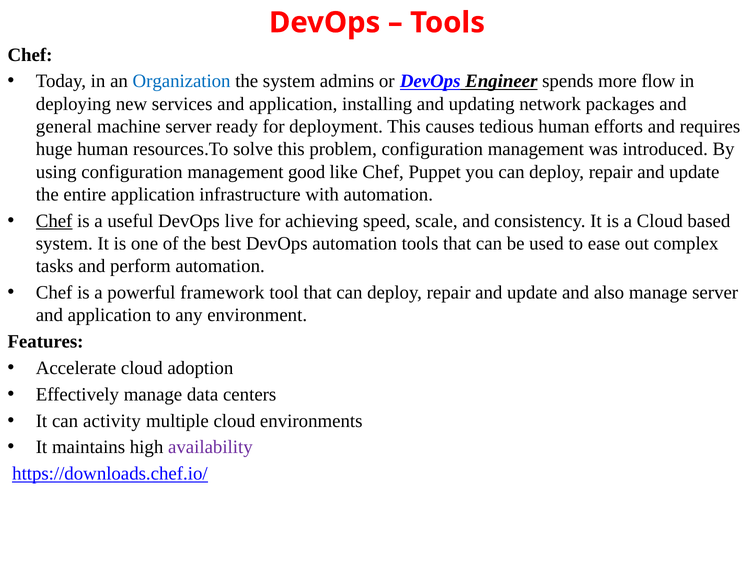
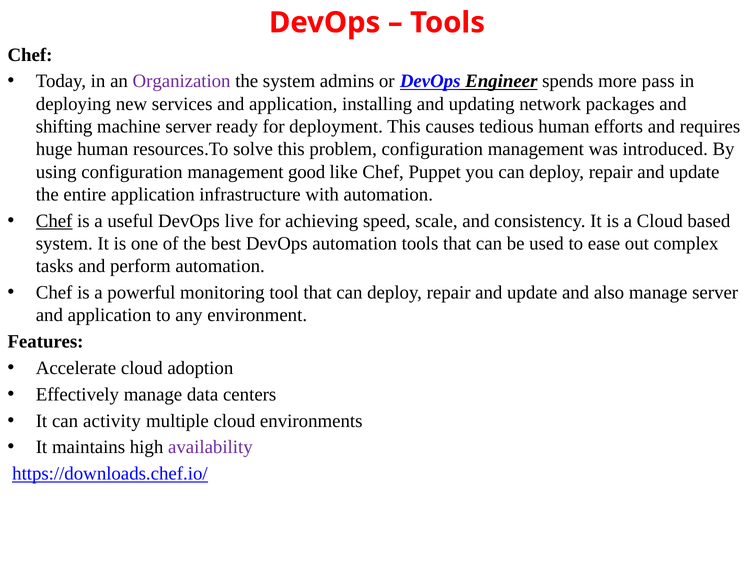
Organization colour: blue -> purple (182, 81)
flow: flow -> pass (658, 81)
general: general -> shifting (64, 126)
framework: framework -> monitoring (222, 292)
